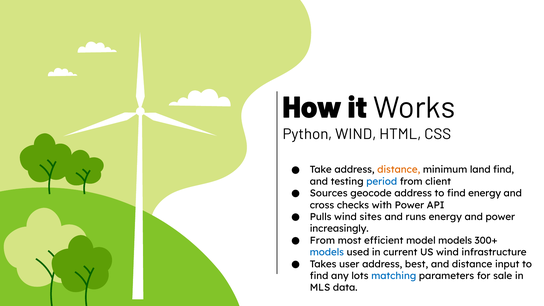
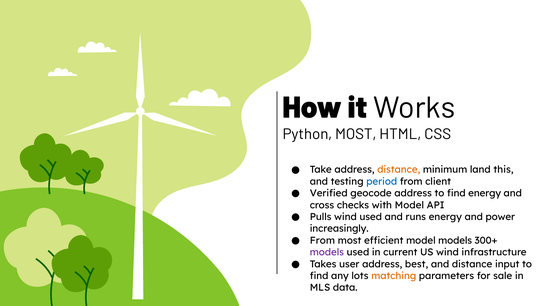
Python WIND: WIND -> MOST (356, 134)
land find: find -> this (503, 170)
Sources: Sources -> Verified (329, 193)
with Power: Power -> Model (409, 205)
wind sites: sites -> used (371, 217)
models colour: blue -> purple (327, 252)
matching colour: blue -> orange (394, 276)
